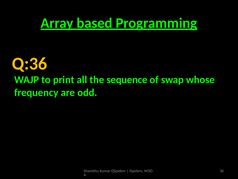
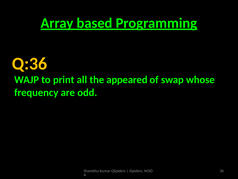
sequence: sequence -> appeared (127, 80)
